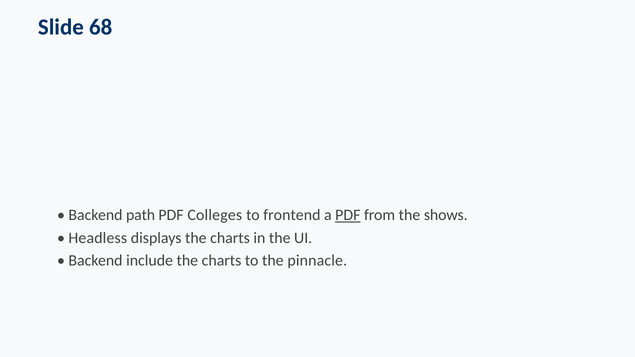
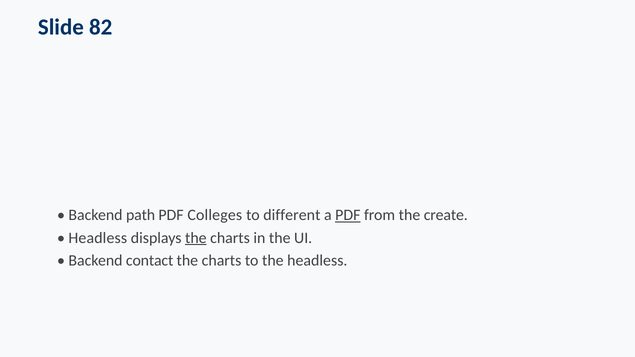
68: 68 -> 82 (101, 27)
frontend: frontend -> different (292, 215)
shows: shows -> create (446, 215)
the underline: none -> present (196, 238)
include: include -> contact (150, 261)
the pinnacle: pinnacle -> headless (317, 261)
